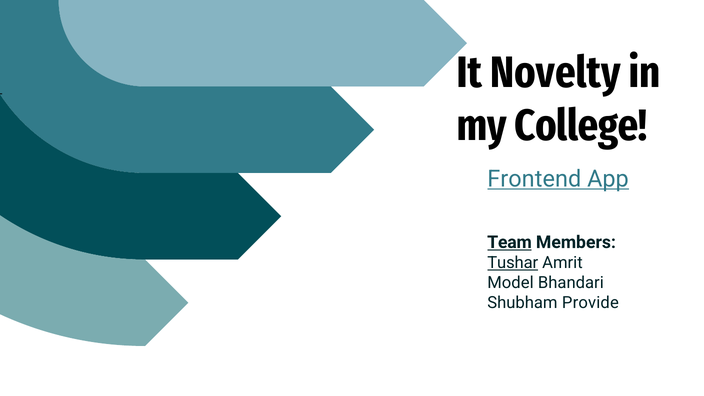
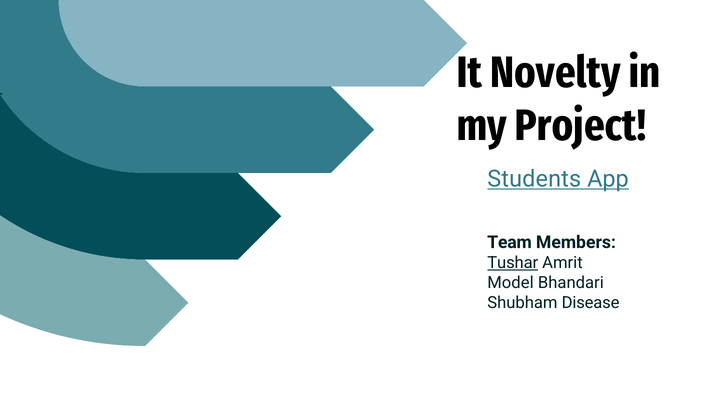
College: College -> Project (581, 126)
Frontend: Frontend -> Students (534, 179)
Team underline: present -> none (509, 242)
Provide: Provide -> Disease (591, 303)
